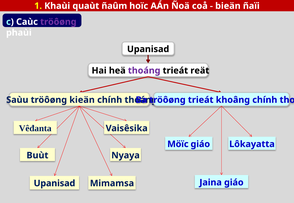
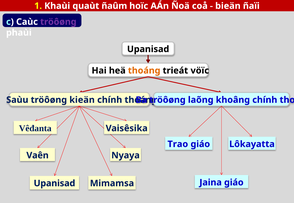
thoáng colour: purple -> orange (144, 71)
reät: reät -> vöïc (200, 71)
tröôøng trieát: trieát -> laõng (201, 100)
Möïc: Möïc -> Trao (178, 144)
Buùt: Buùt -> Vaên (38, 156)
